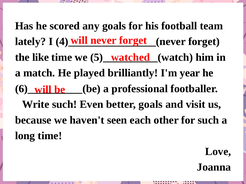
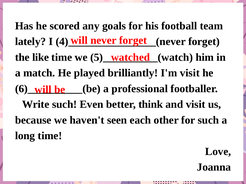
I'm year: year -> visit (190, 73)
better goals: goals -> think (151, 105)
